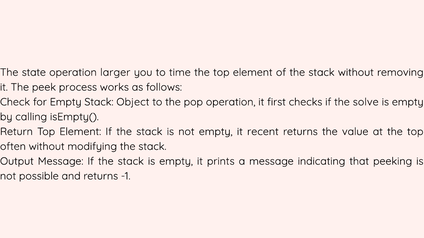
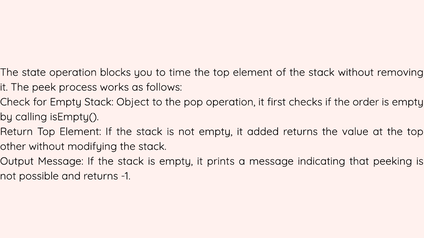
larger: larger -> blocks (115, 72)
solve: solve -> order (366, 102)
recent: recent -> added (263, 132)
often: often -> other (13, 147)
